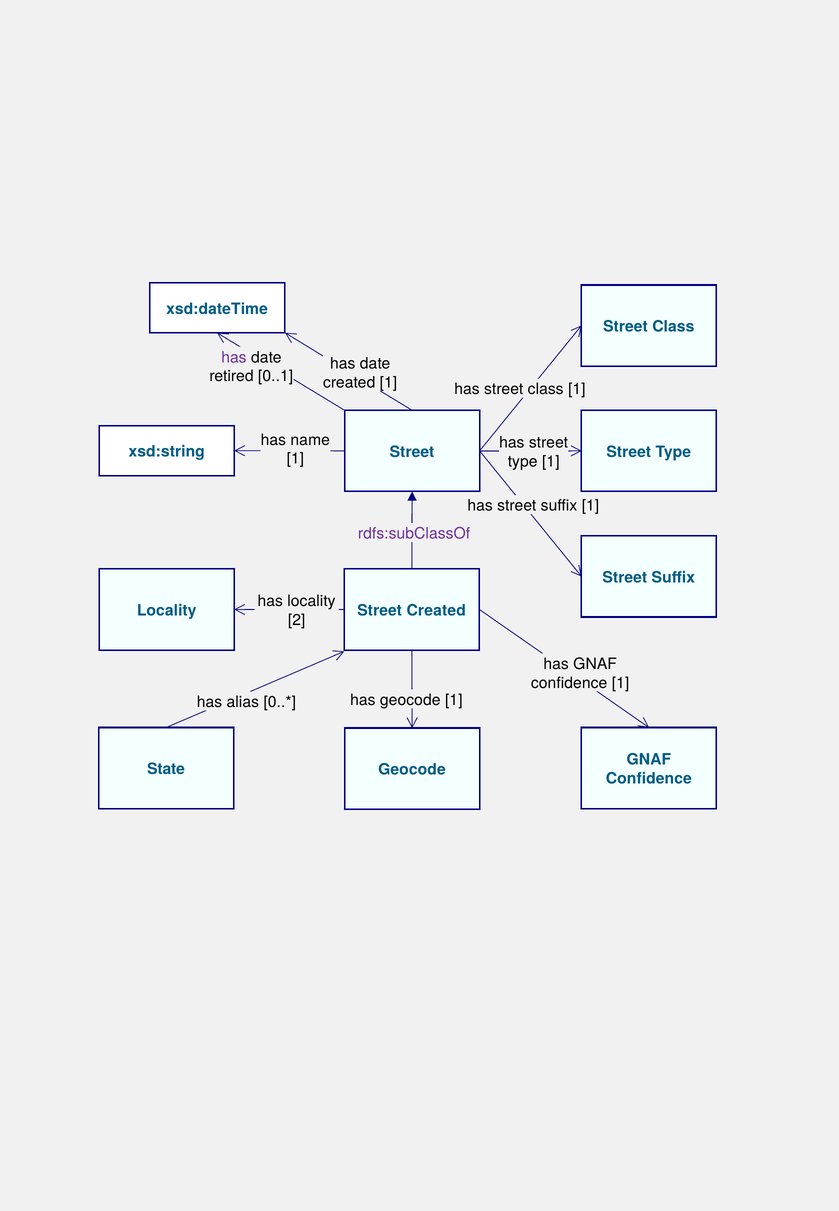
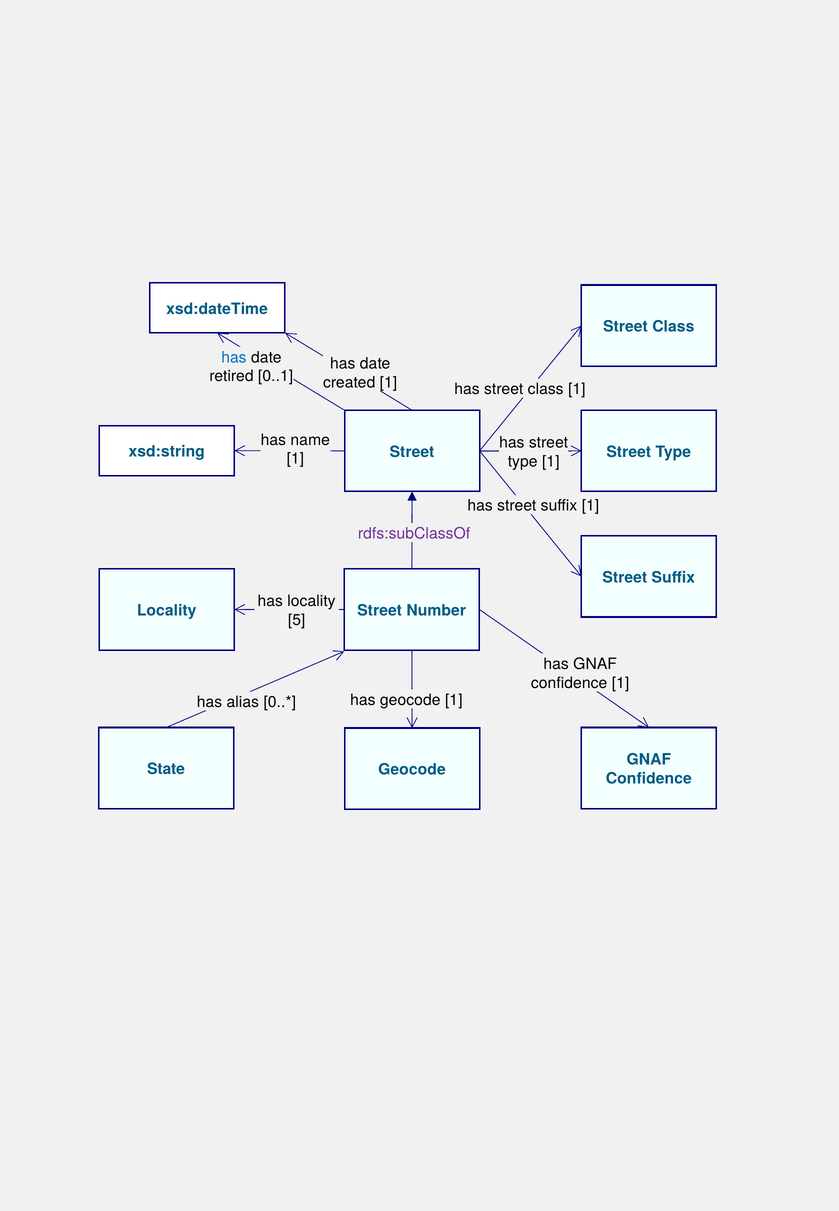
has colour: purple -> blue (234, 358)
Street Created: Created -> Number (436, 611)
2: 2 -> 5 (297, 620)
